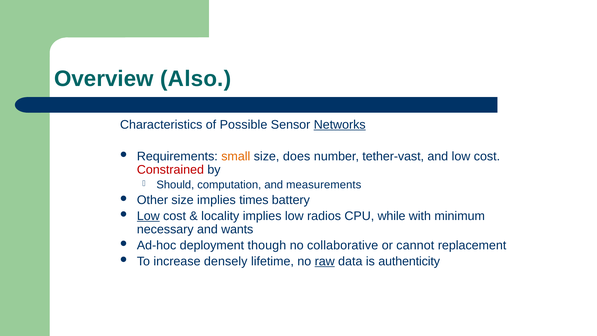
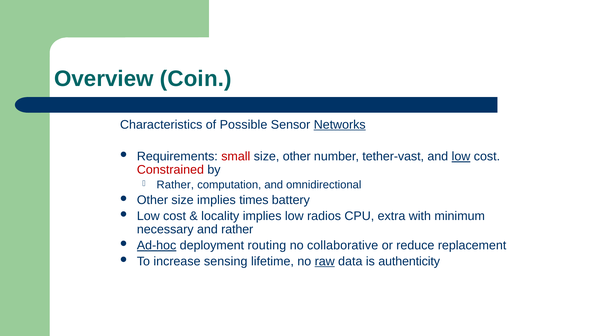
Also: Also -> Coin (196, 79)
small colour: orange -> red (236, 156)
size does: does -> other (297, 156)
low underline: none -> present (461, 156)
Should: Should -> Rather (175, 185)
measurements: measurements -> omnidirectional (324, 185)
Low underline: present -> none (148, 216)
while: while -> extra (391, 216)
and wants: wants -> rather (237, 229)
Ad-hoc underline: none -> present (157, 245)
though: though -> routing (267, 245)
cannot: cannot -> reduce (415, 245)
densely: densely -> sensing (226, 261)
